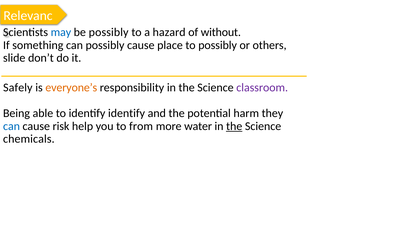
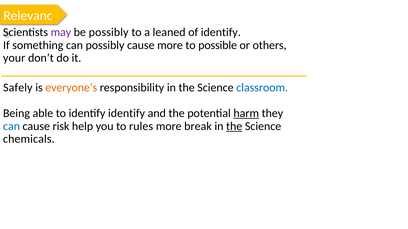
may colour: blue -> purple (61, 32)
hazard: hazard -> leaned (169, 32)
of without: without -> identify (221, 32)
cause place: place -> more (170, 45)
to possibly: possibly -> possible (218, 45)
slide: slide -> your (14, 58)
classroom colour: purple -> blue (262, 88)
harm underline: none -> present (246, 114)
from: from -> rules (141, 126)
water: water -> break (198, 126)
